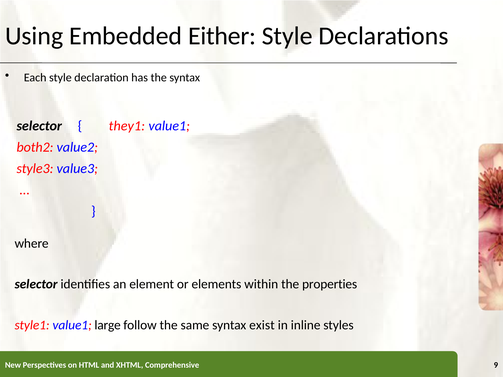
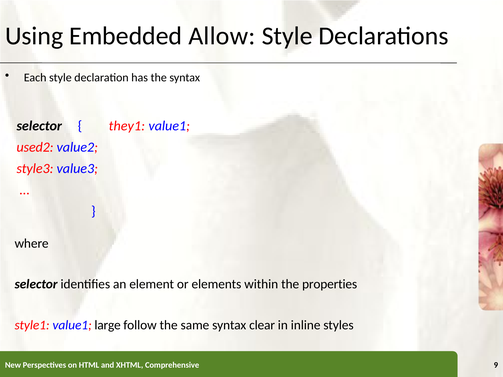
Either: Either -> Allow (222, 36)
both2: both2 -> used2 (35, 147)
exist: exist -> clear (262, 325)
